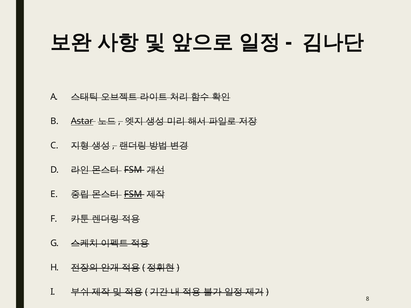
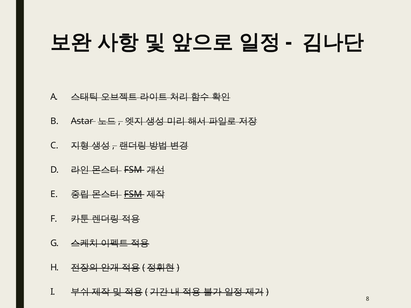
Astar underline: present -> none (82, 121)
